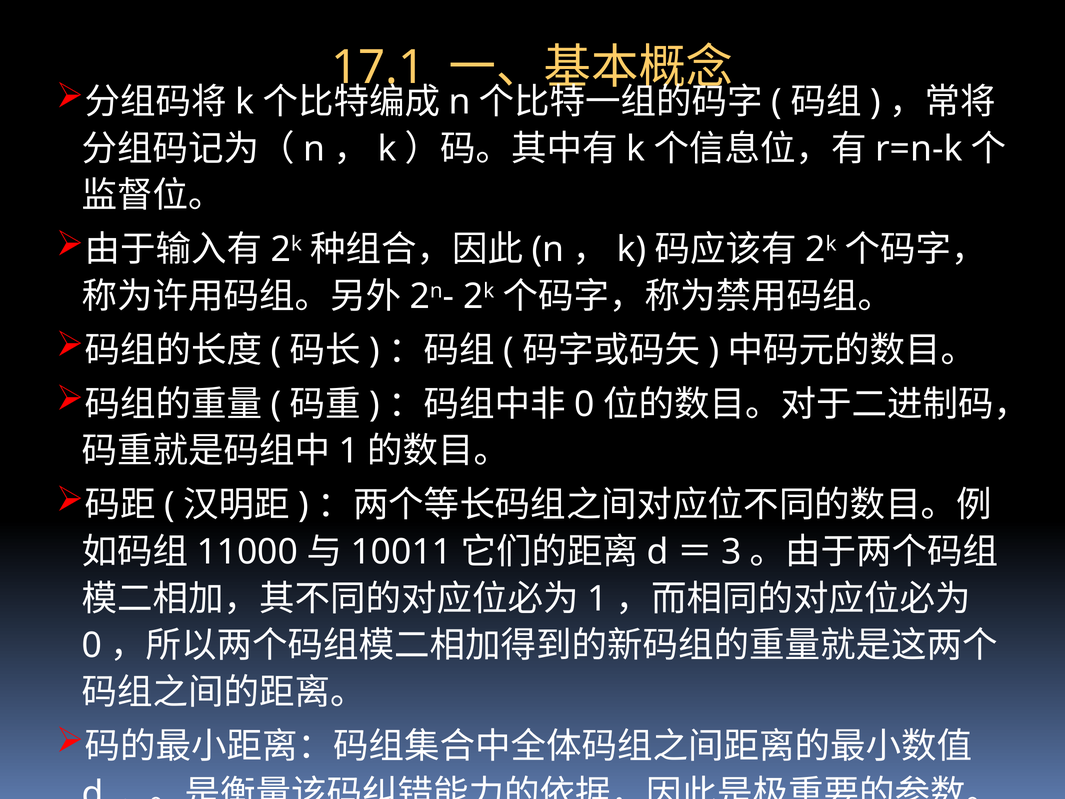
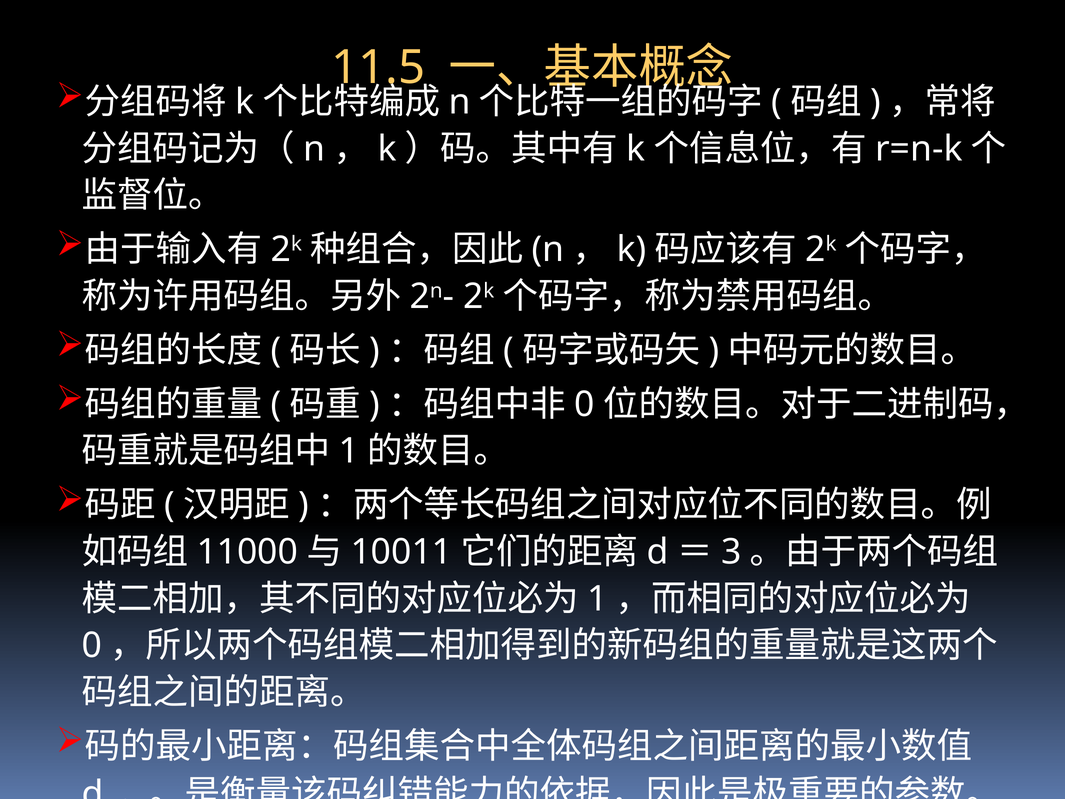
17.1: 17.1 -> 11.5 (378, 67)
